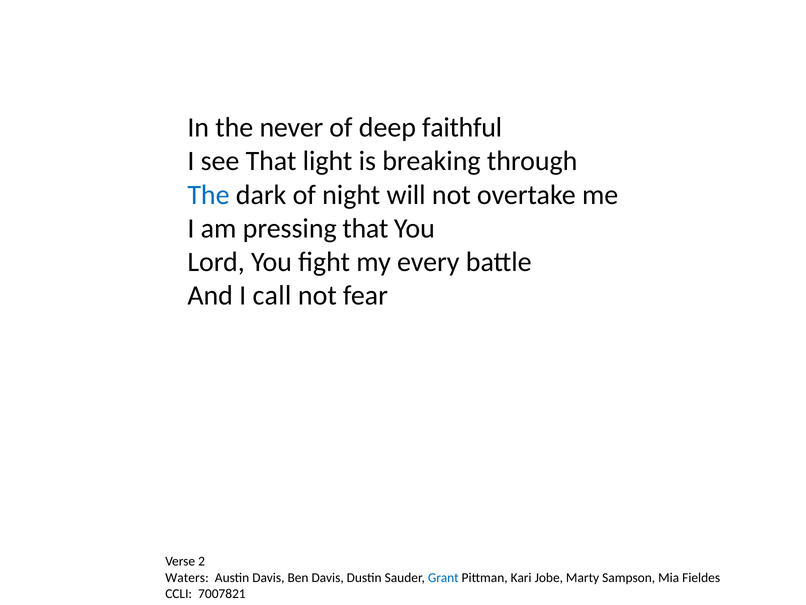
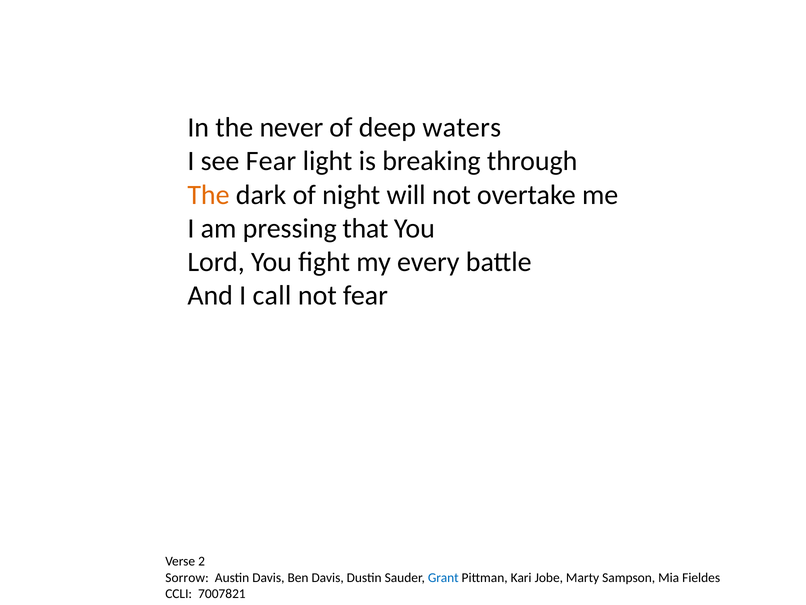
faithful: faithful -> waters (462, 127)
see That: That -> Fear (271, 161)
The colour: blue -> orange (208, 195)
Waters: Waters -> Sorrow (187, 577)
